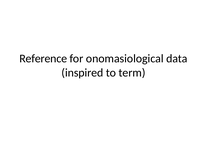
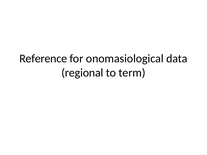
inspired: inspired -> regional (82, 73)
